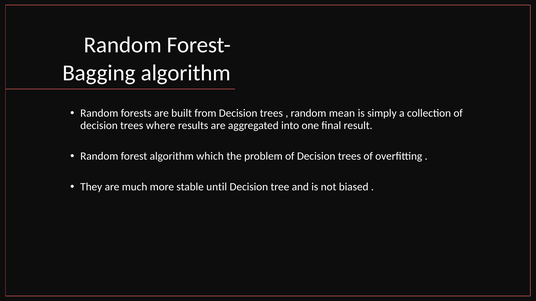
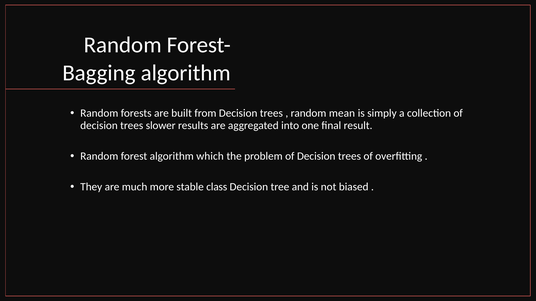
where: where -> slower (161, 126)
until: until -> class (217, 187)
